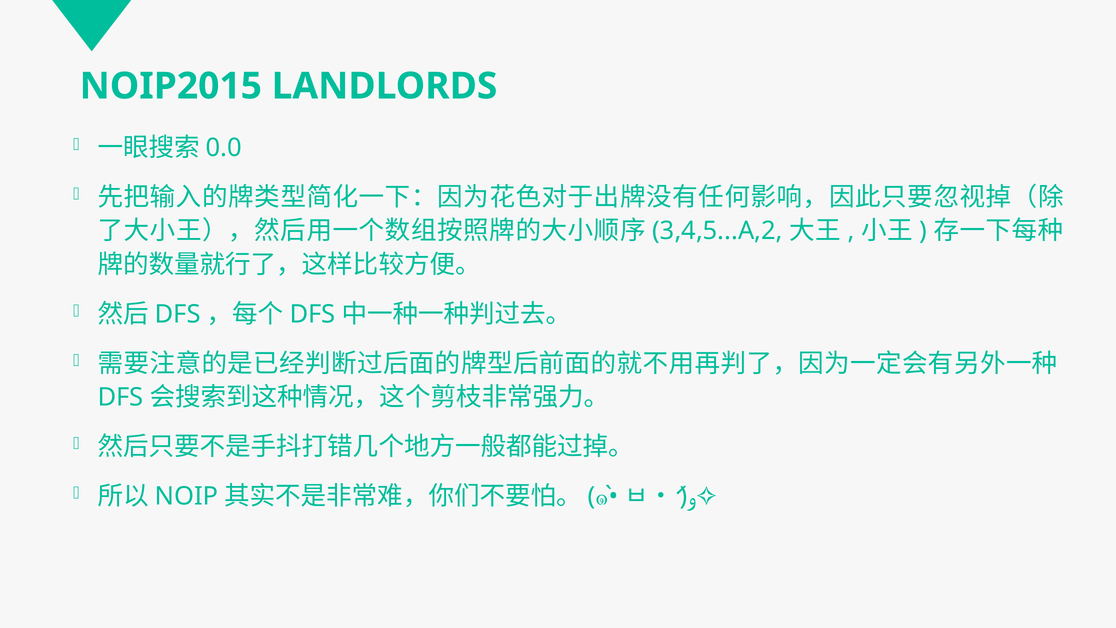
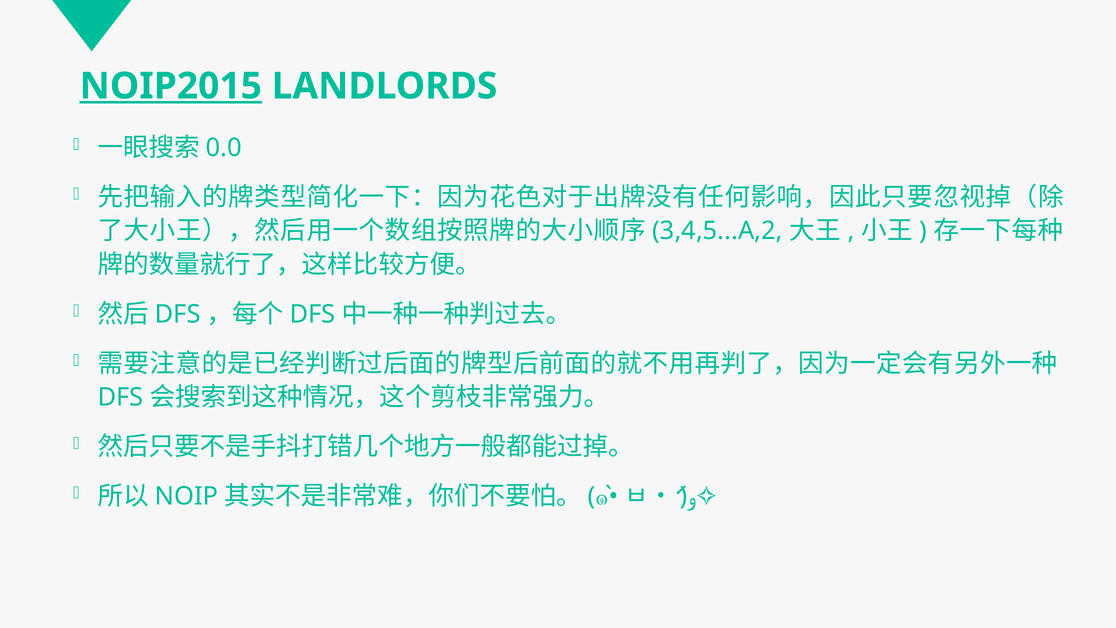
NOIP2015 underline: none -> present (171, 86)
